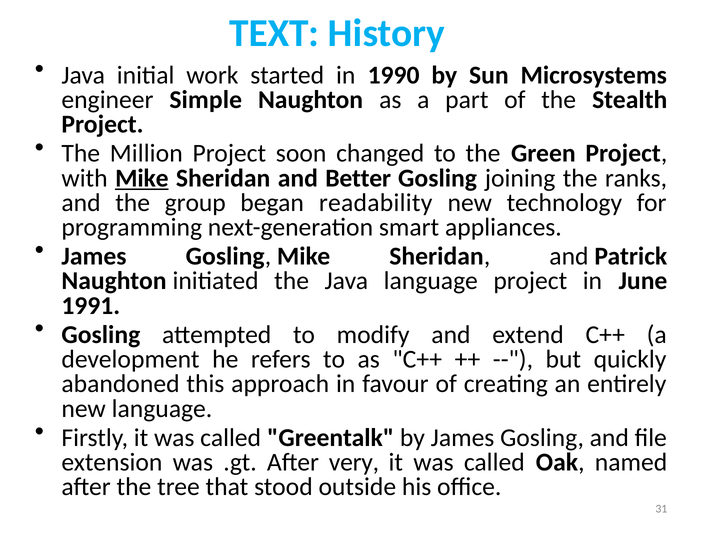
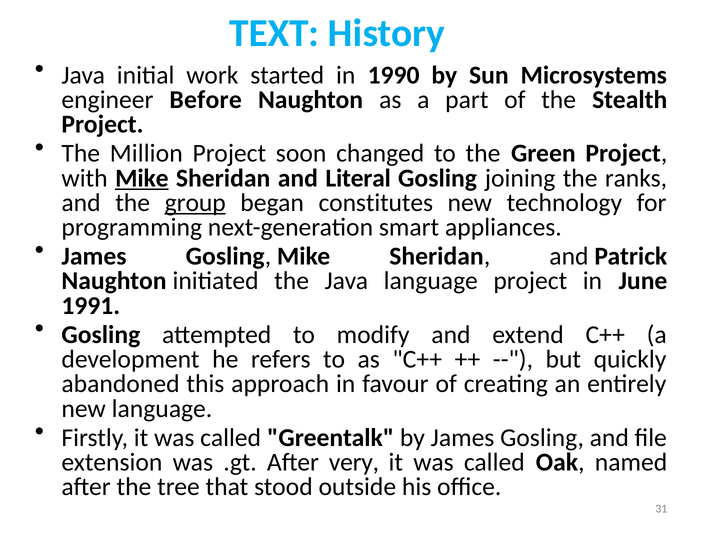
Simple: Simple -> Before (206, 100)
Better: Better -> Literal (358, 178)
group underline: none -> present (195, 203)
readability: readability -> constitutes (376, 203)
